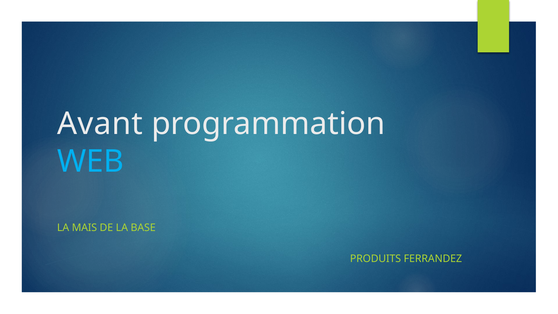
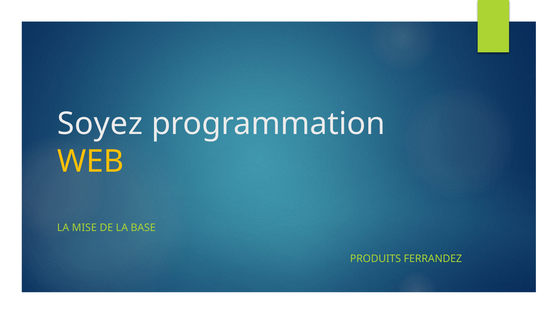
Avant: Avant -> Soyez (100, 124)
WEB colour: light blue -> yellow (91, 161)
MAIS: MAIS -> MISE (84, 228)
